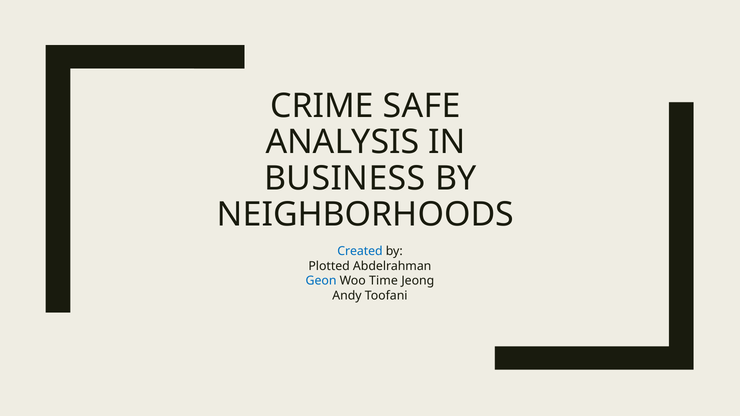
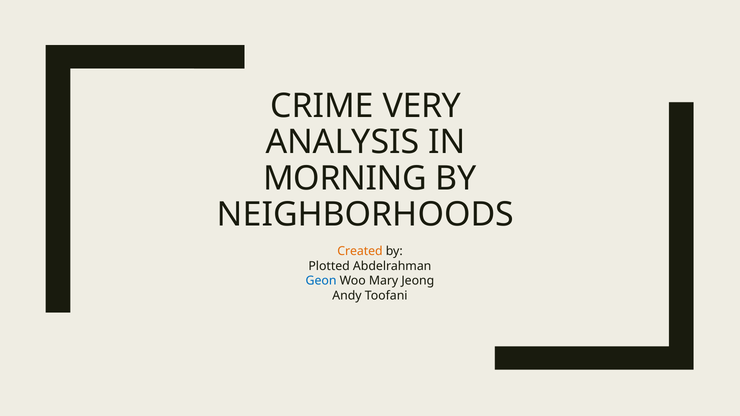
SAFE: SAFE -> VERY (422, 106)
BUSINESS: BUSINESS -> MORNING (345, 178)
Created colour: blue -> orange (360, 251)
Time: Time -> Mary (384, 281)
